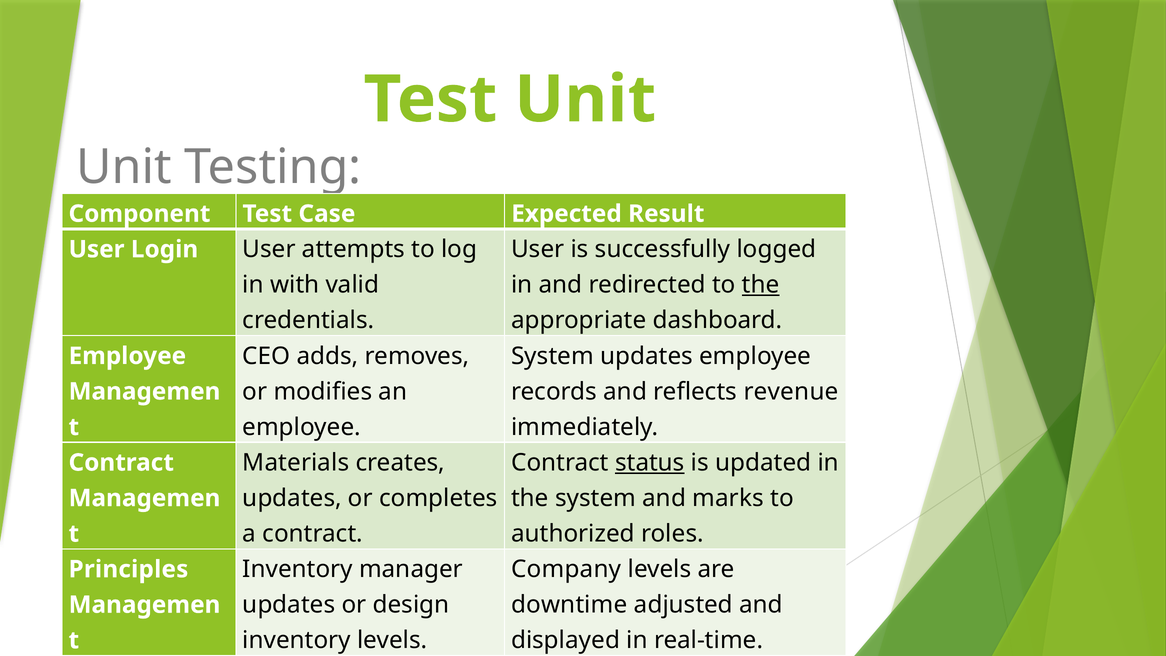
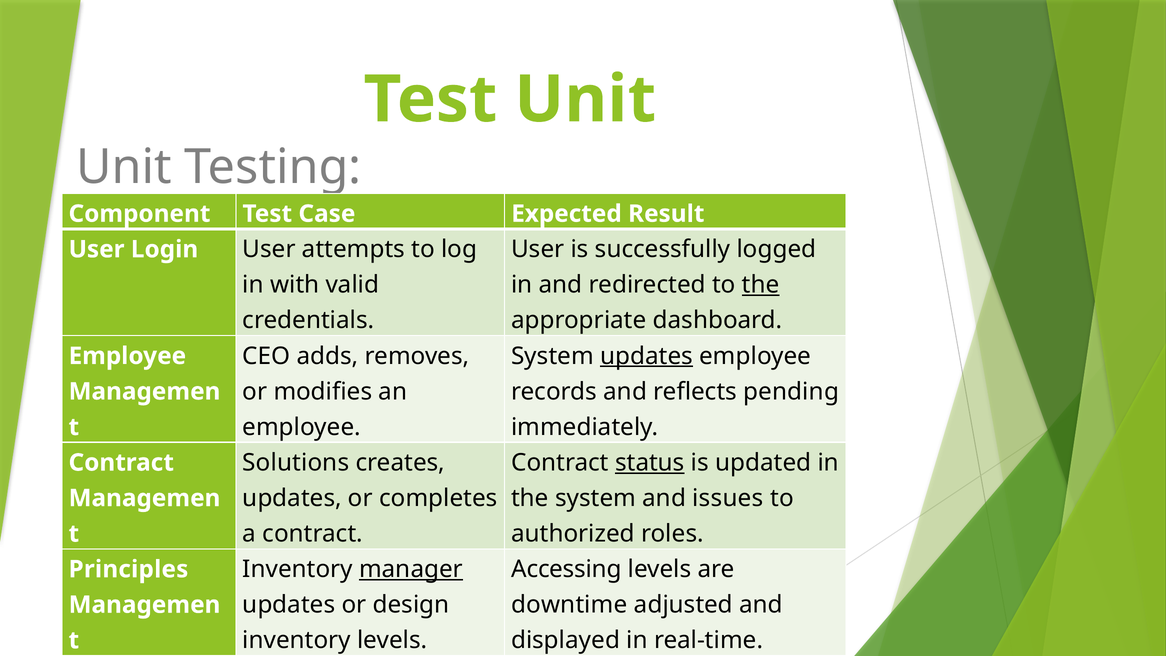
updates underline: none -> present (646, 356)
revenue: revenue -> pending (791, 391)
Materials: Materials -> Solutions (296, 463)
marks: marks -> issues (728, 498)
manager underline: none -> present (411, 569)
Company: Company -> Accessing (566, 569)
